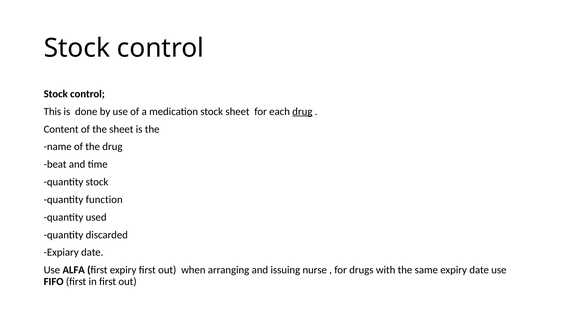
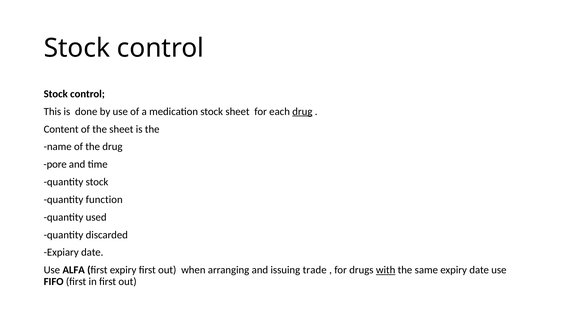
beat: beat -> pore (55, 164)
nurse: nurse -> trade (315, 269)
with underline: none -> present (386, 269)
